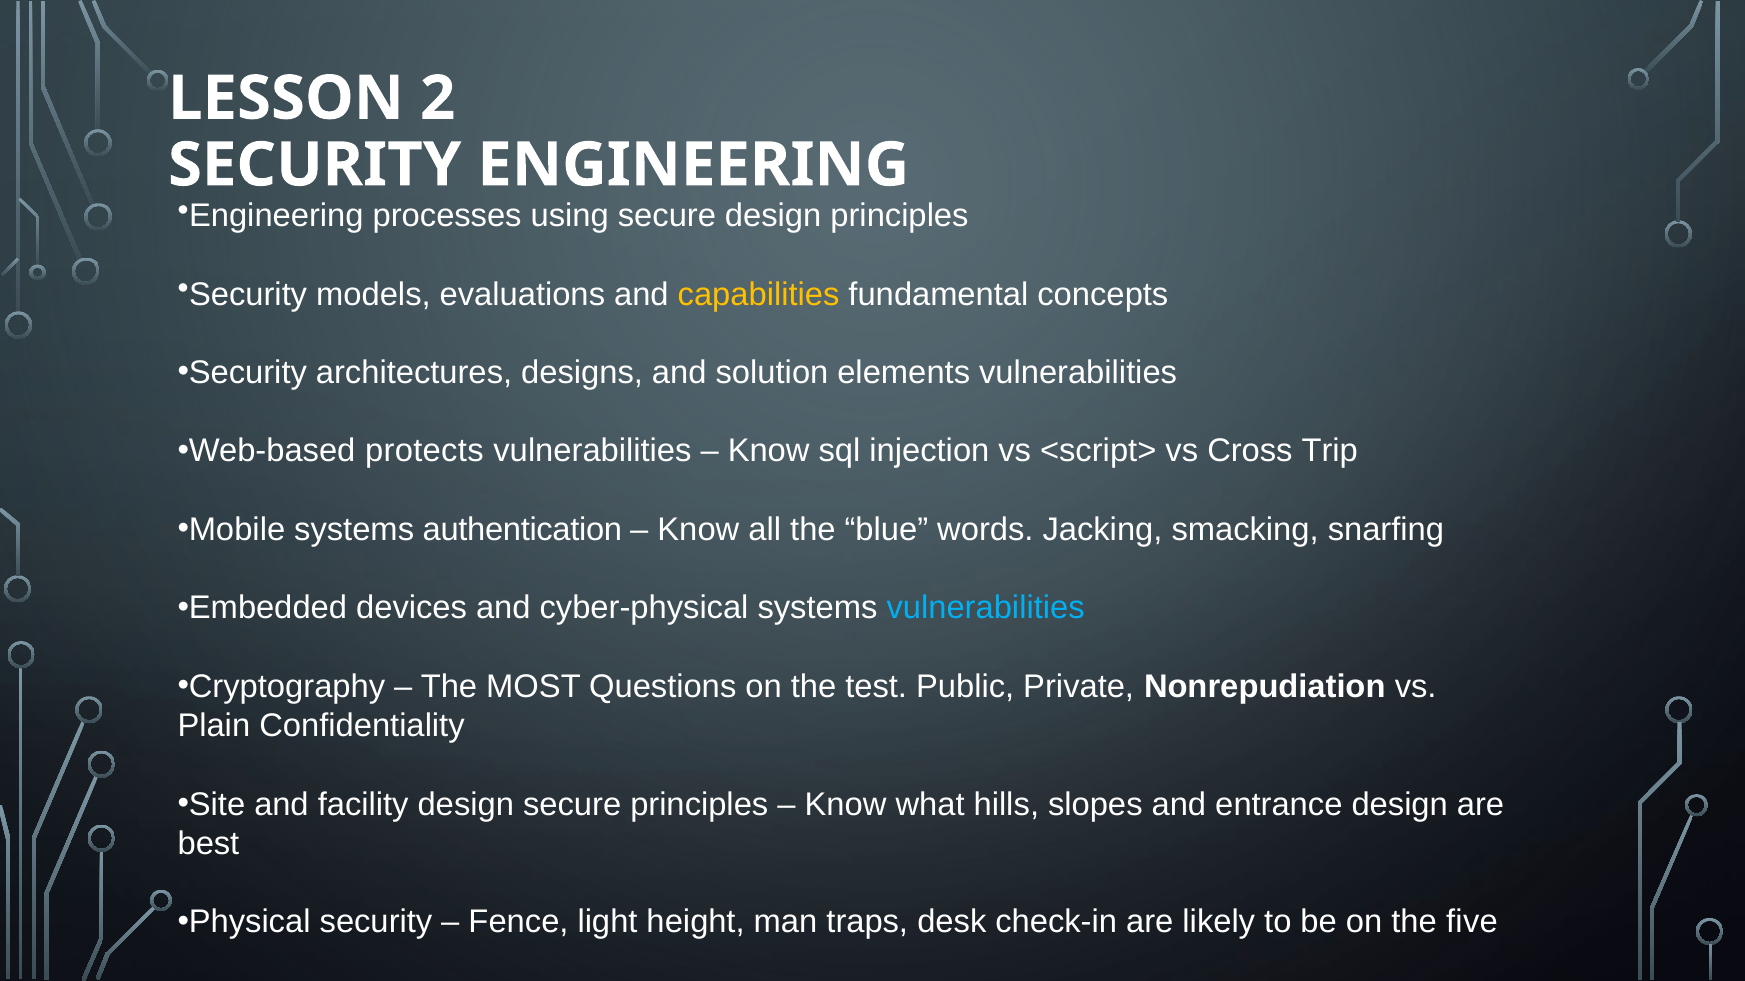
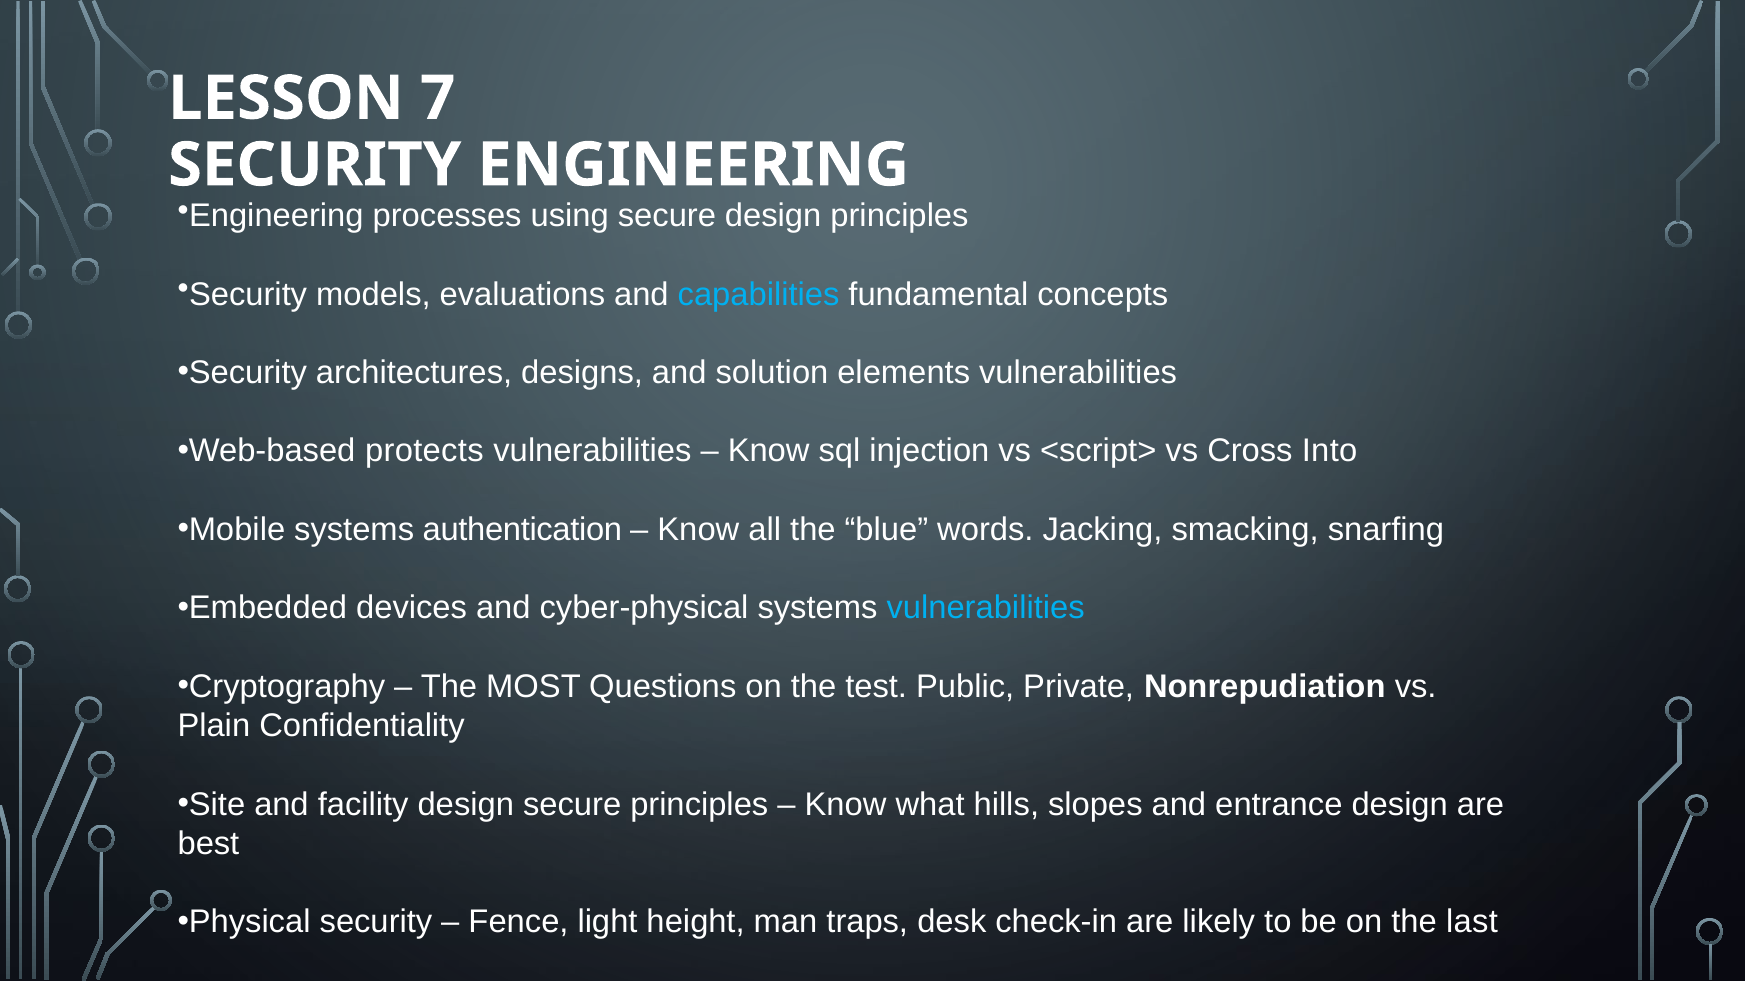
2: 2 -> 7 (438, 98)
capabilities colour: yellow -> light blue (759, 294)
Trip: Trip -> Into (1330, 451)
five: five -> last (1472, 923)
